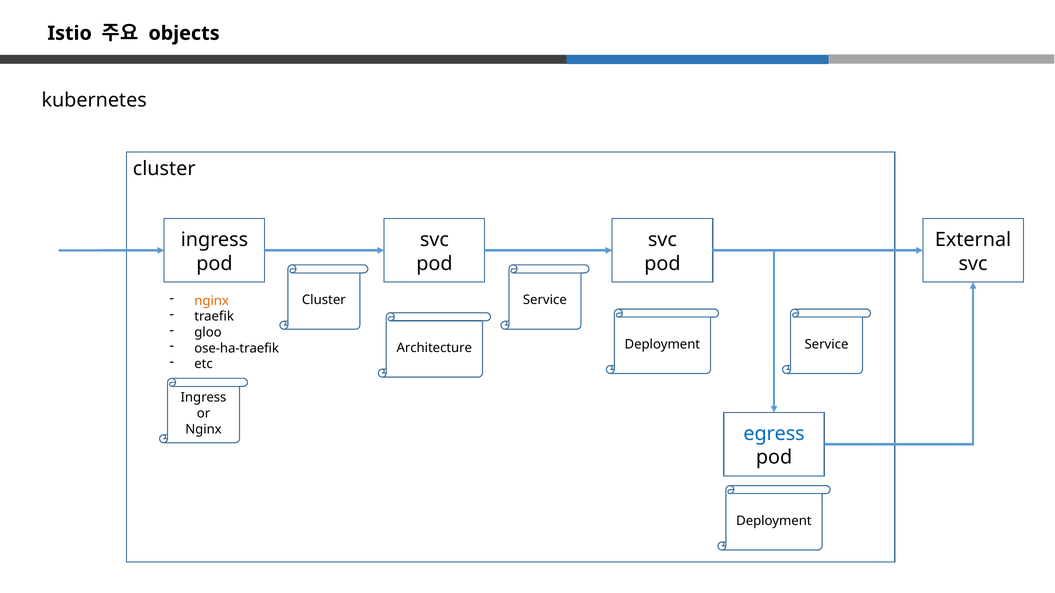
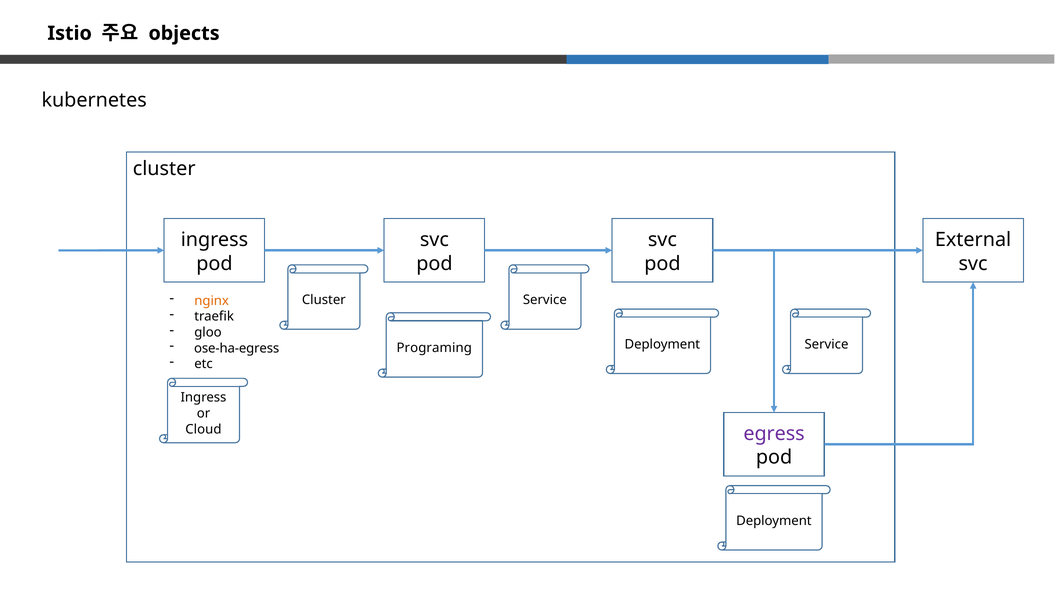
ose-ha-traefik: ose-ha-traefik -> ose-ha-egress (237, 348)
Architecture: Architecture -> Programing (434, 348)
Nginx: Nginx -> Cloud (203, 430)
egress colour: blue -> purple (774, 434)
